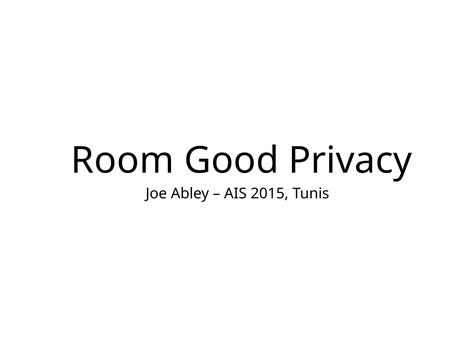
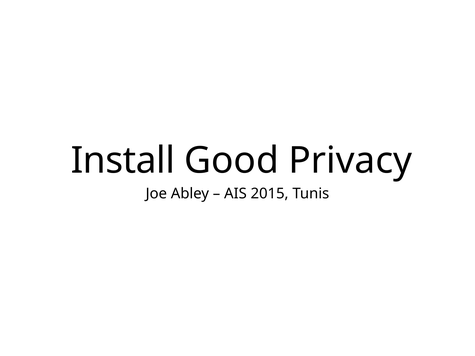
Room: Room -> Install (123, 161)
